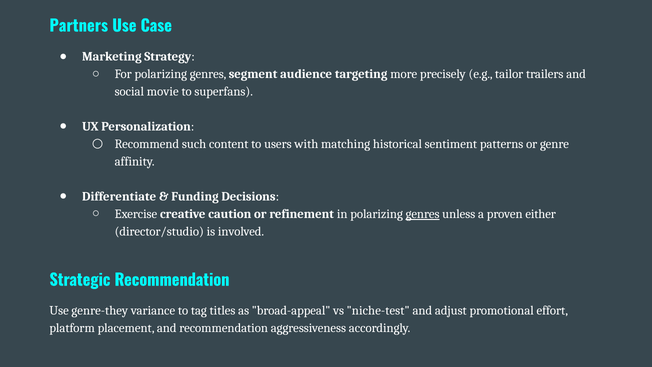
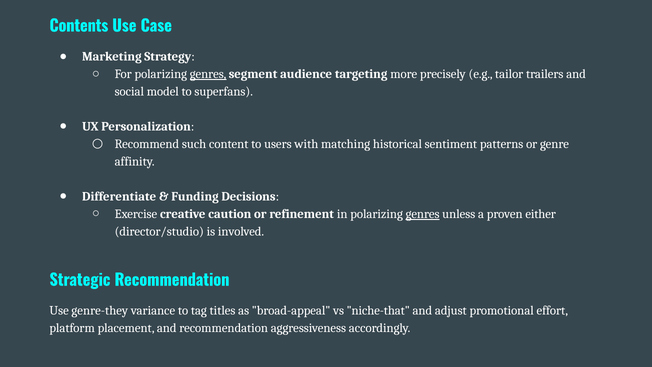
Partners: Partners -> Contents (79, 26)
genres underline: none -> present (208, 74)
movie: movie -> model (163, 91)
niche-test: niche-test -> niche-that (378, 310)
